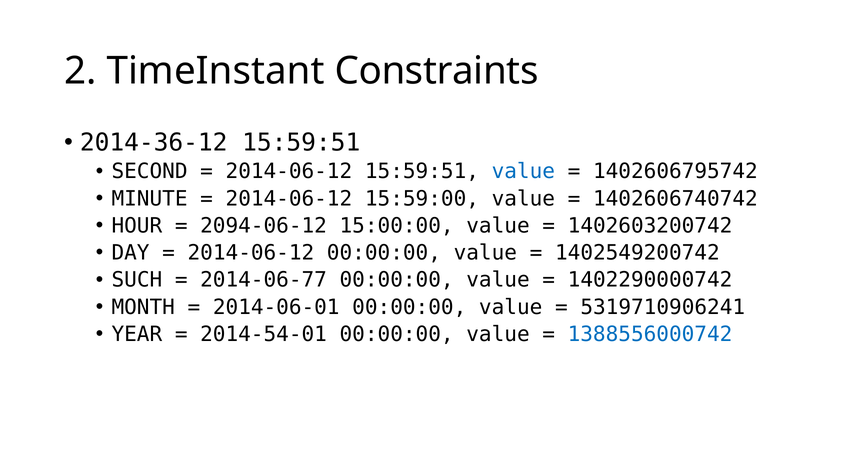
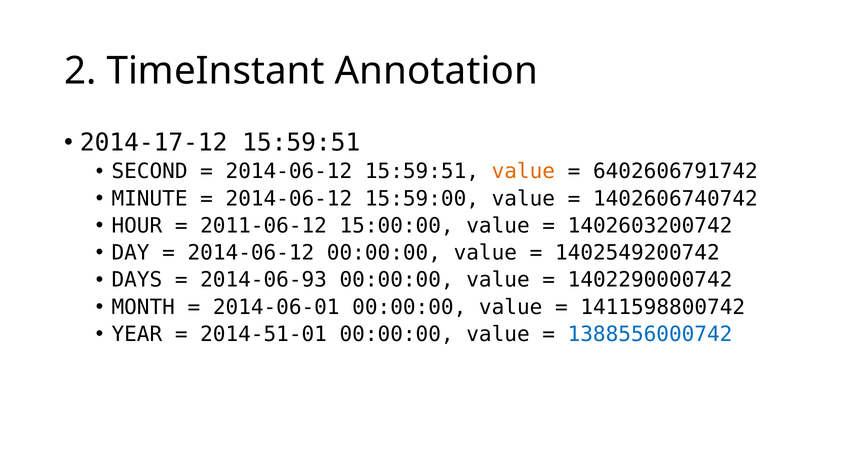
Constraints: Constraints -> Annotation (436, 71)
2014-36-12: 2014-36-12 -> 2014-17-12 (154, 142)
value colour: blue -> orange (523, 171)
1402606795742: 1402606795742 -> 6402606791742 (675, 171)
2094-06-12: 2094-06-12 -> 2011-06-12 (264, 226)
SUCH: SUCH -> DAYS (137, 280)
2014-06-77: 2014-06-77 -> 2014-06-93 (264, 280)
5319710906241: 5319710906241 -> 1411598800742 (663, 307)
2014-54-01: 2014-54-01 -> 2014-51-01 (264, 334)
